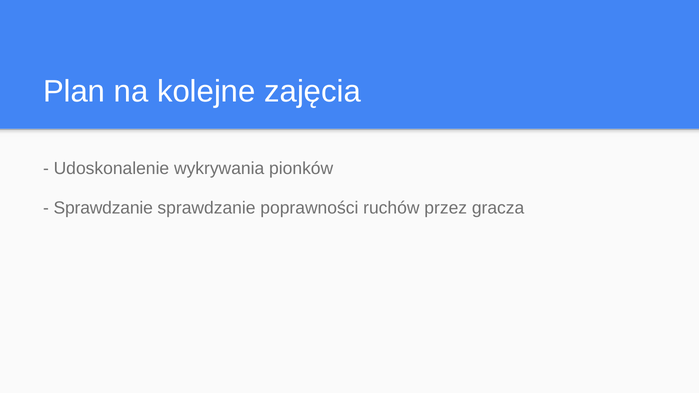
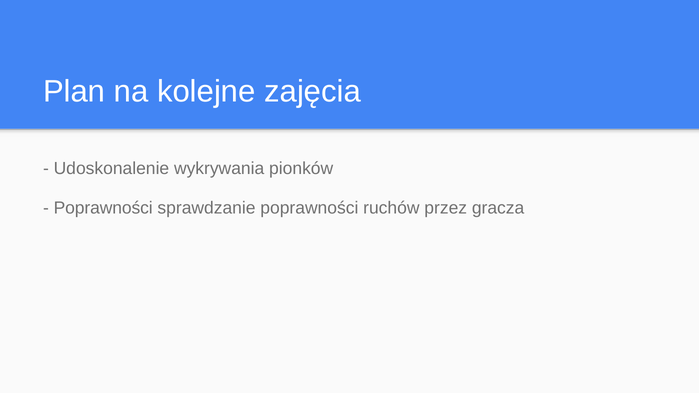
Sprawdzanie: Sprawdzanie -> Poprawności (103, 208)
